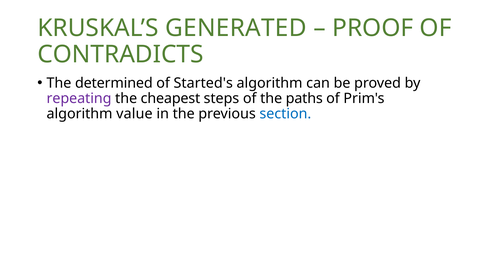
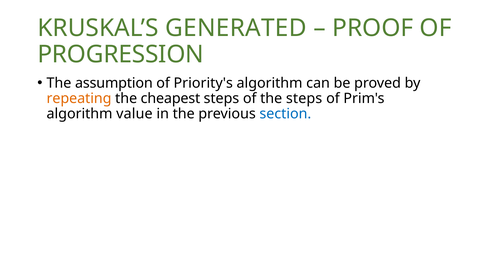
CONTRADICTS: CONTRADICTS -> PROGRESSION (121, 54)
determined: determined -> assumption (114, 83)
Started's: Started's -> Priority's (203, 83)
repeating colour: purple -> orange (79, 98)
the paths: paths -> steps (304, 98)
